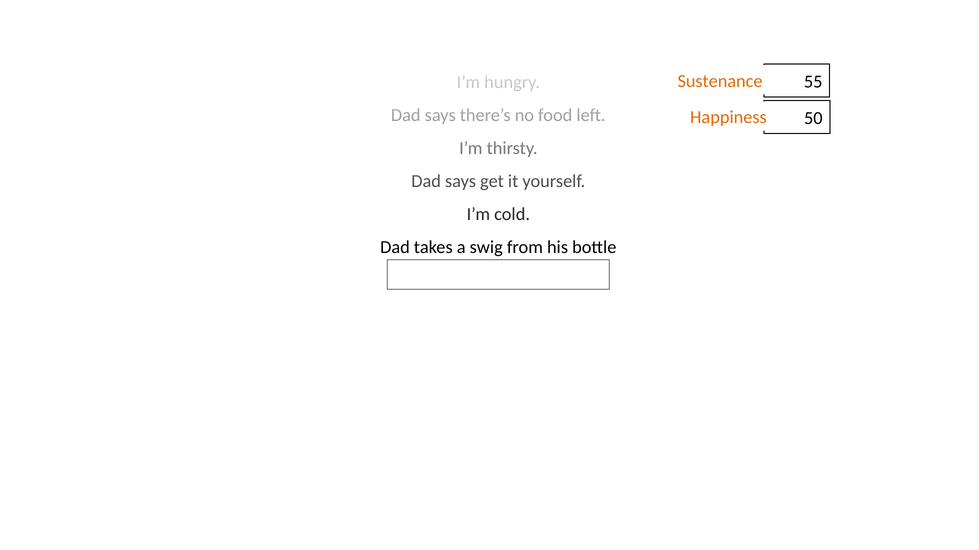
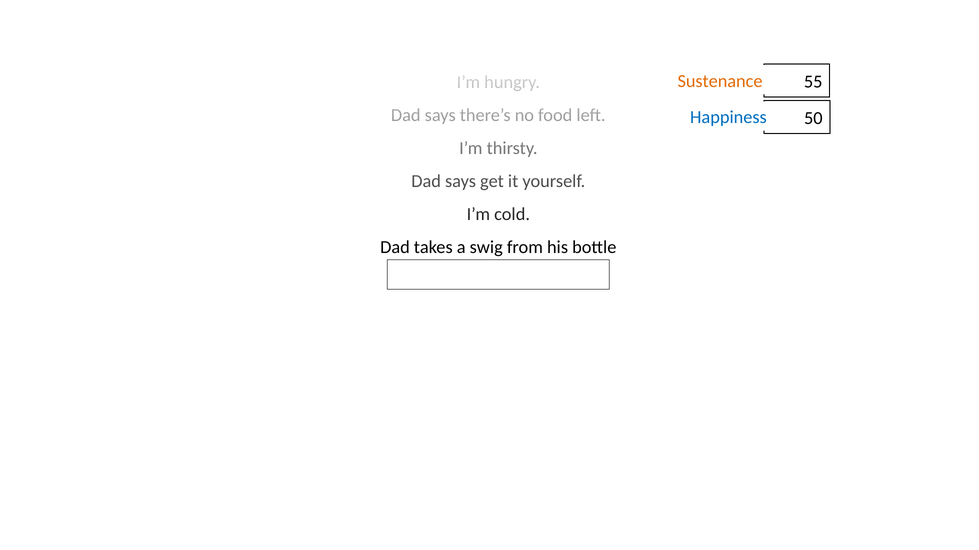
Happiness colour: orange -> blue (728, 118)
